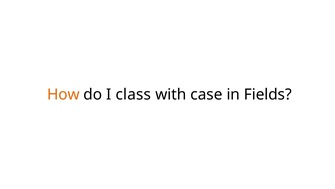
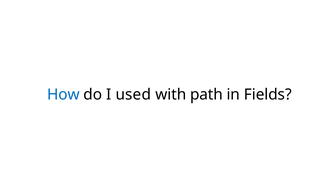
How colour: orange -> blue (63, 94)
class: class -> used (133, 94)
case: case -> path (207, 94)
